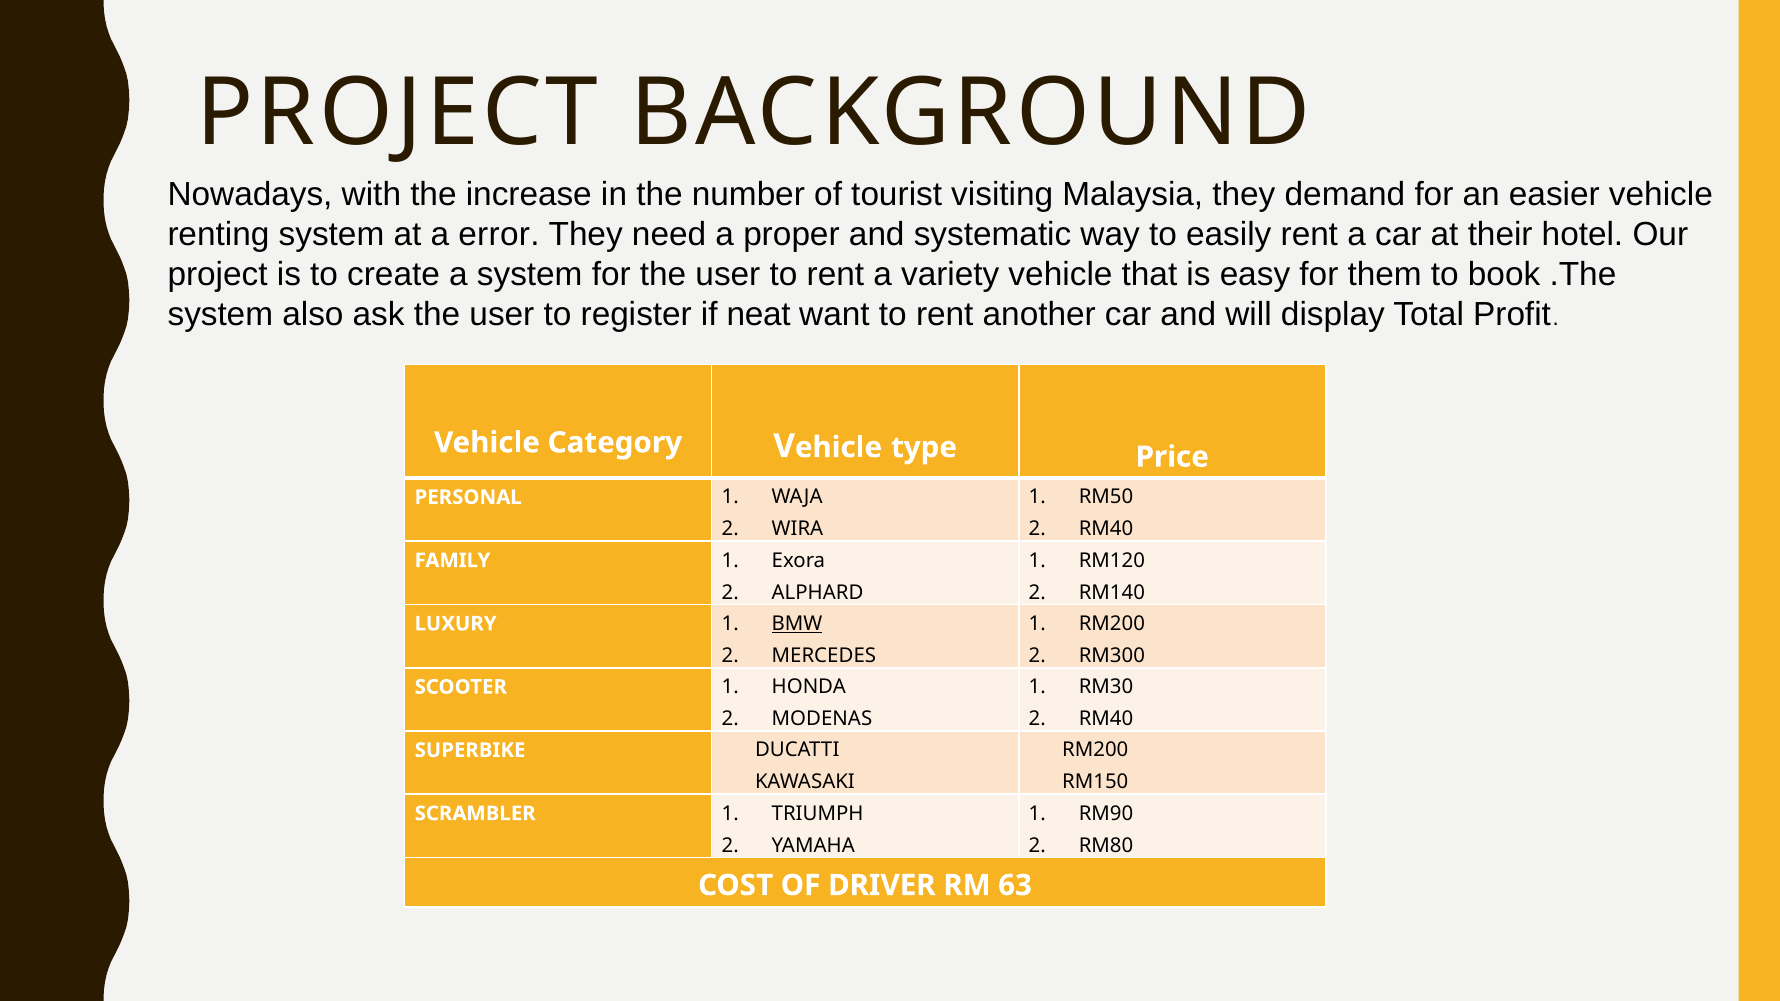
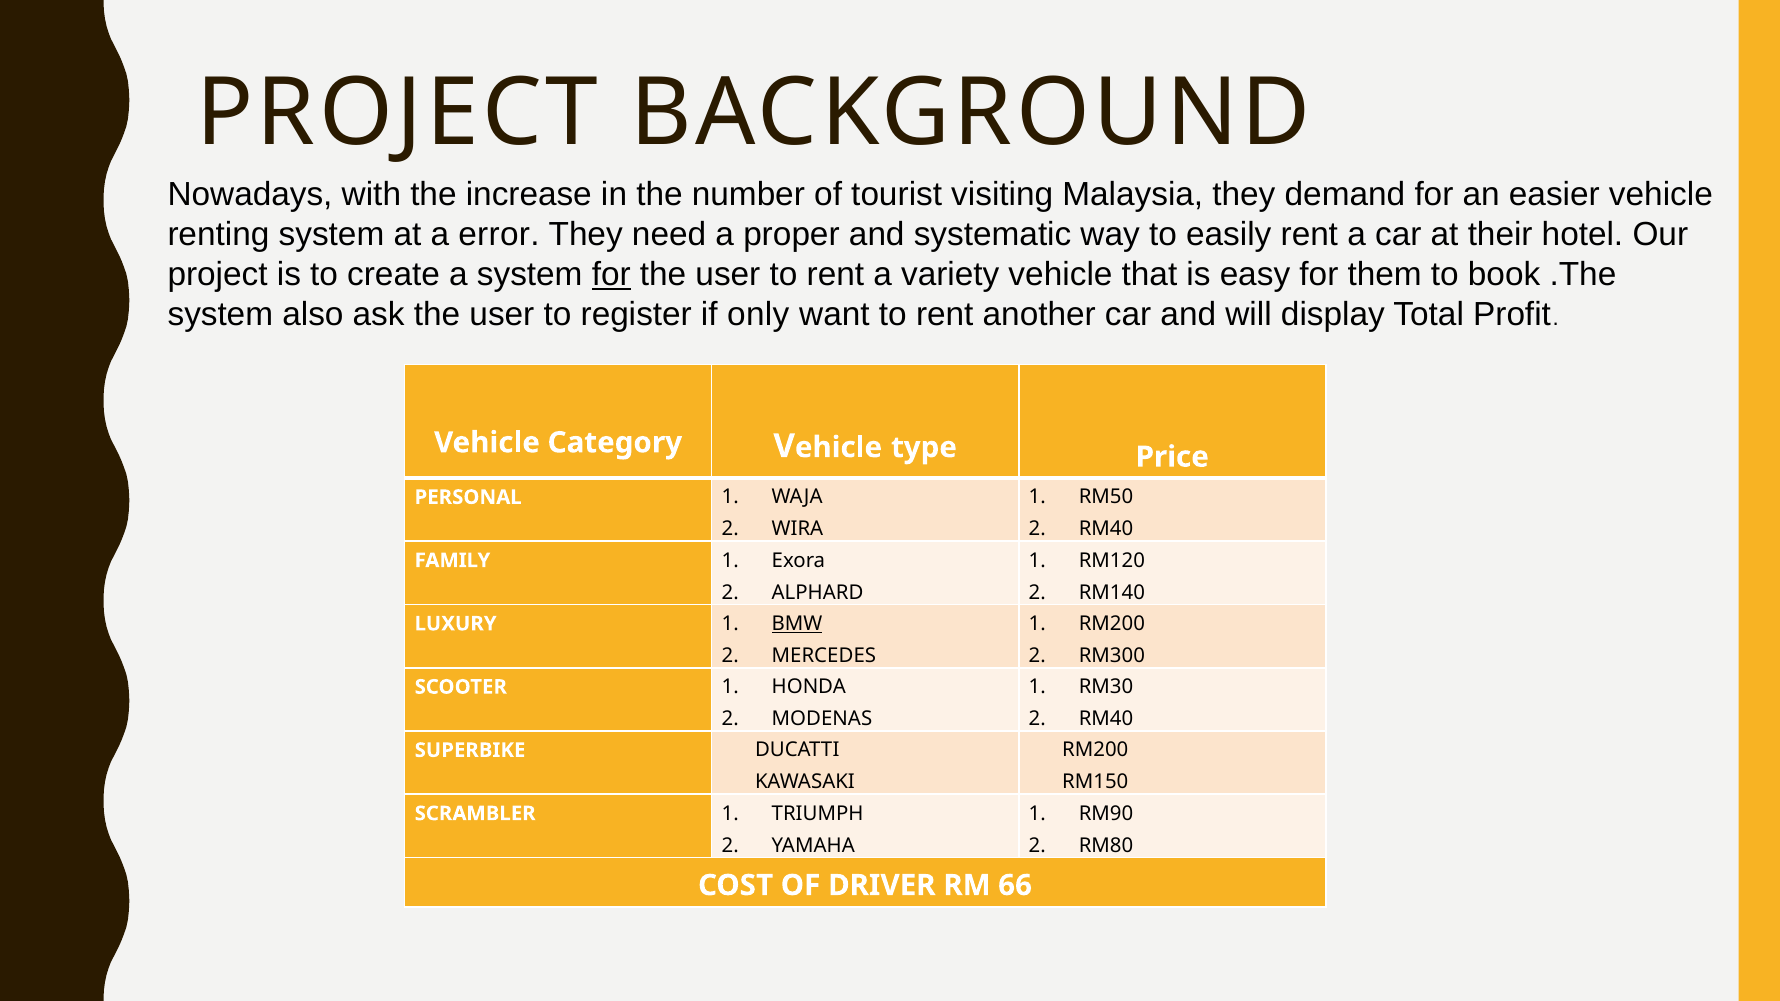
for underline: none -> present (611, 275)
neat: neat -> only (758, 315)
63: 63 -> 66 (1015, 886)
